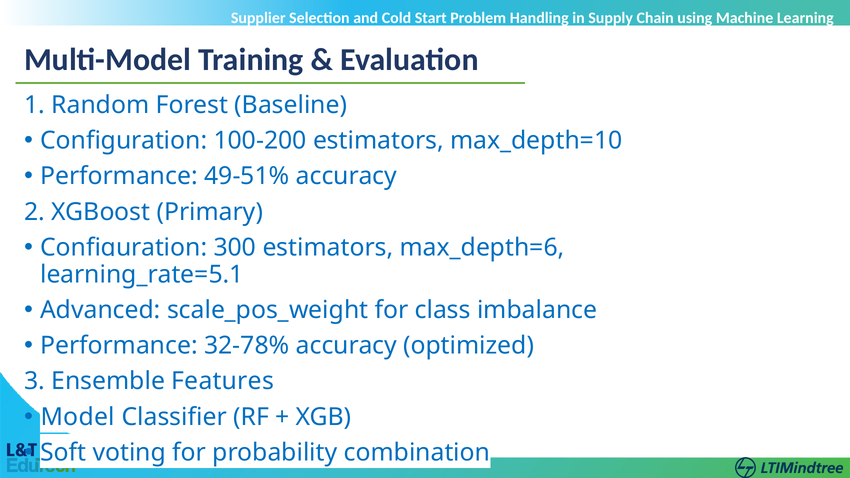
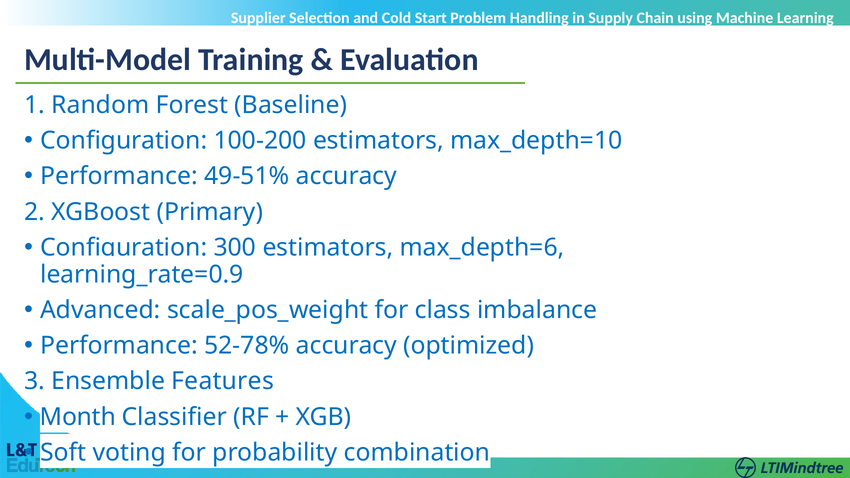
learning_rate=5.1: learning_rate=5.1 -> learning_rate=0.9 (142, 274)
32-78%: 32-78% -> 52-78% (247, 346)
Model: Model -> Month (78, 417)
